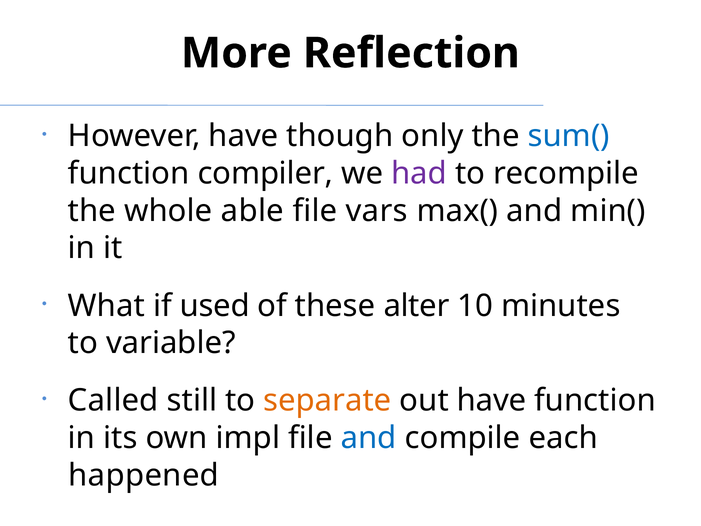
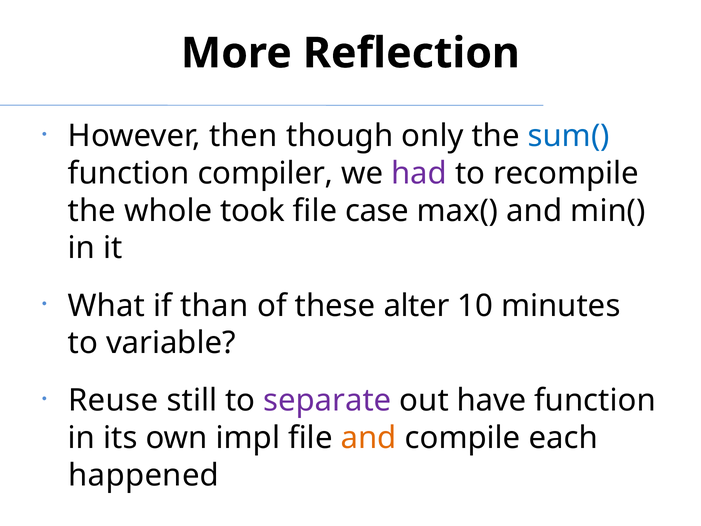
However have: have -> then (243, 136)
able: able -> took (253, 211)
vars: vars -> case (377, 211)
used: used -> than (214, 306)
Called: Called -> Reuse (113, 400)
separate colour: orange -> purple (327, 400)
and colour: blue -> orange (369, 438)
